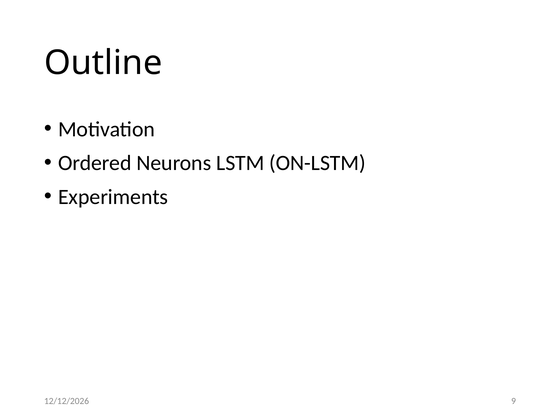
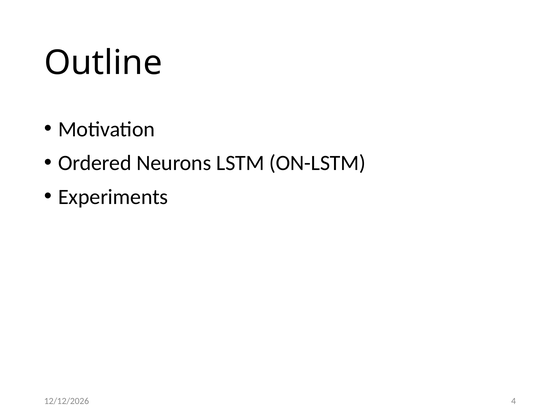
9: 9 -> 4 (514, 401)
